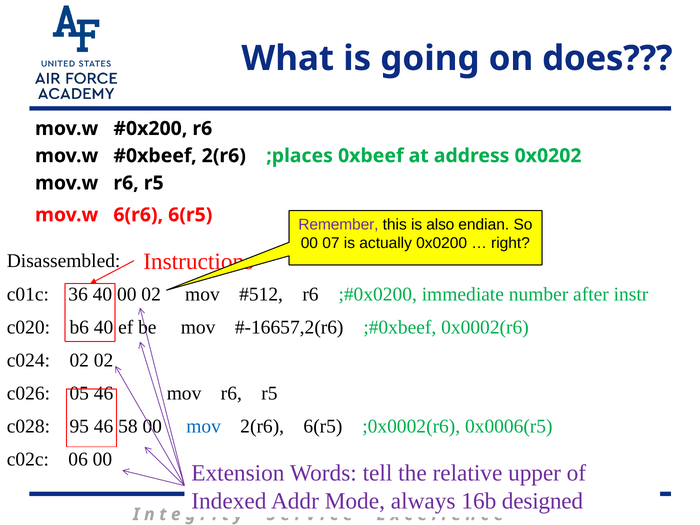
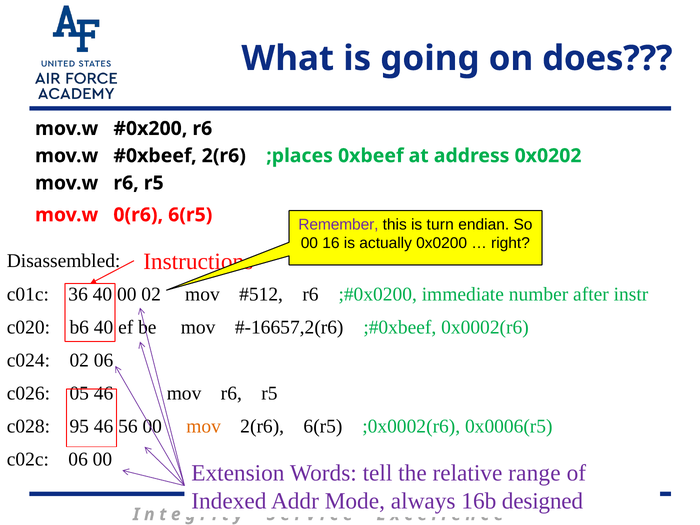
6(r6: 6(r6 -> 0(r6 (138, 215)
also: also -> turn (440, 225)
07: 07 -> 16 (331, 243)
02 02: 02 -> 06 (104, 360)
58: 58 -> 56 (128, 426)
mov colour: blue -> orange (204, 426)
upper: upper -> range (534, 473)
